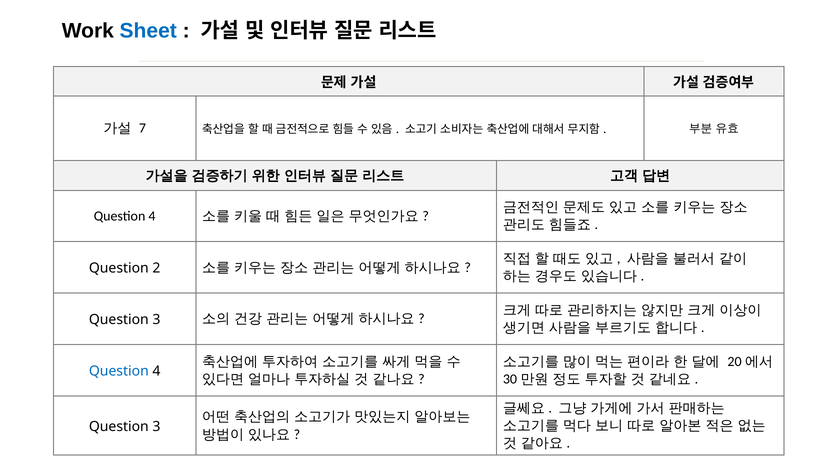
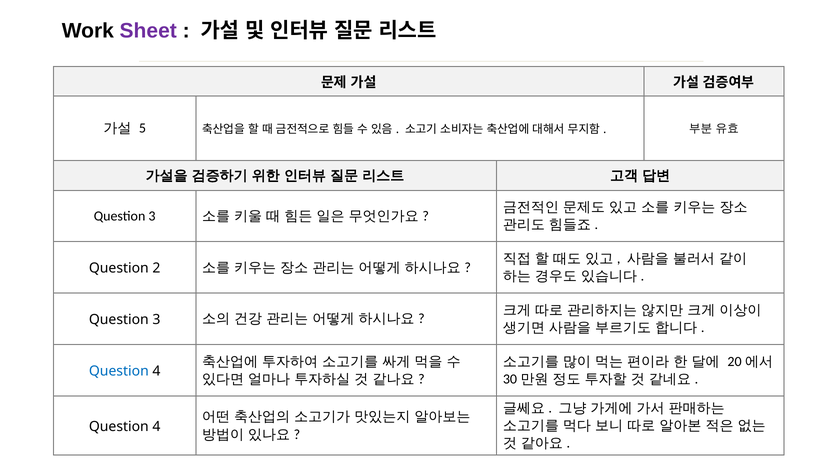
Sheet colour: blue -> purple (148, 31)
7: 7 -> 5 (143, 128)
4: 4 -> 3 (152, 216)
3: 3 -> 4 (156, 426)
